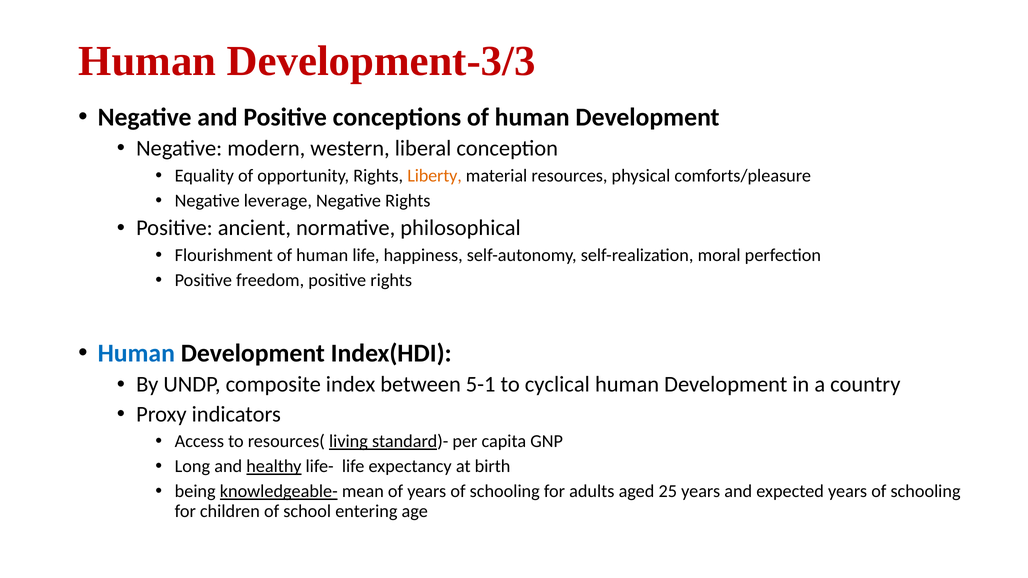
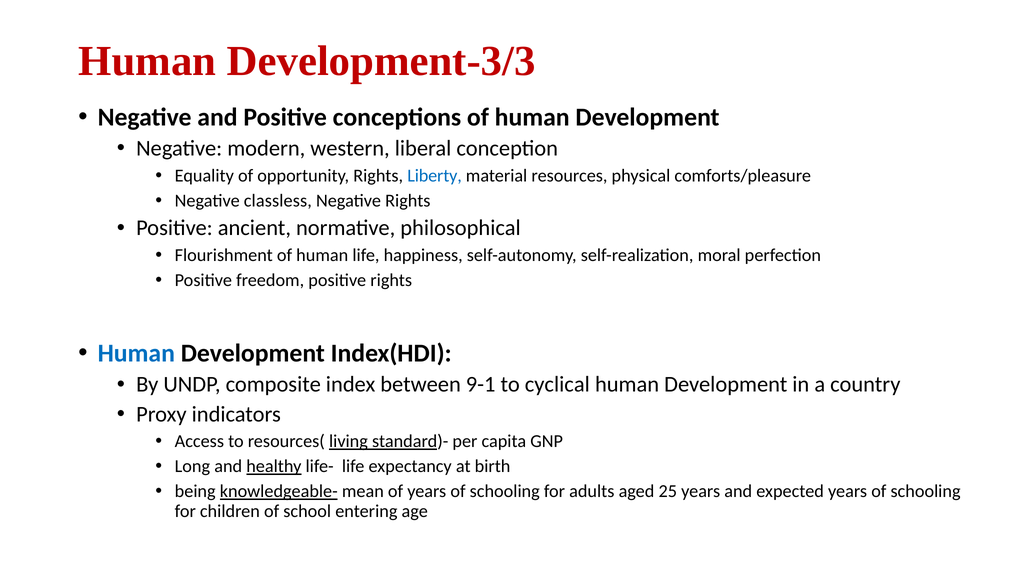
Liberty colour: orange -> blue (435, 176)
leverage: leverage -> classless (278, 201)
5-1: 5-1 -> 9-1 (481, 385)
